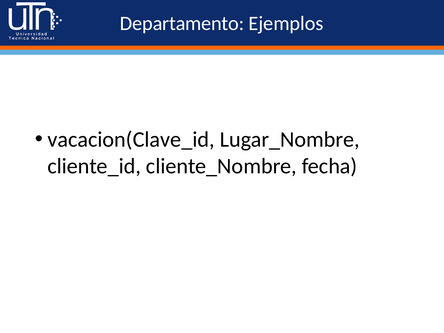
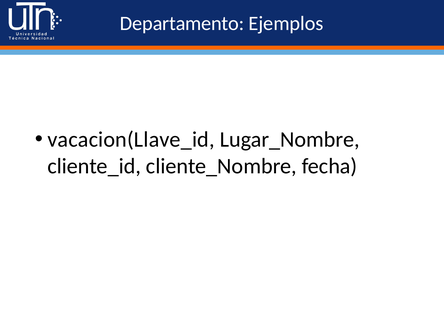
vacacion(Clave_id: vacacion(Clave_id -> vacacion(Llave_id (131, 140)
